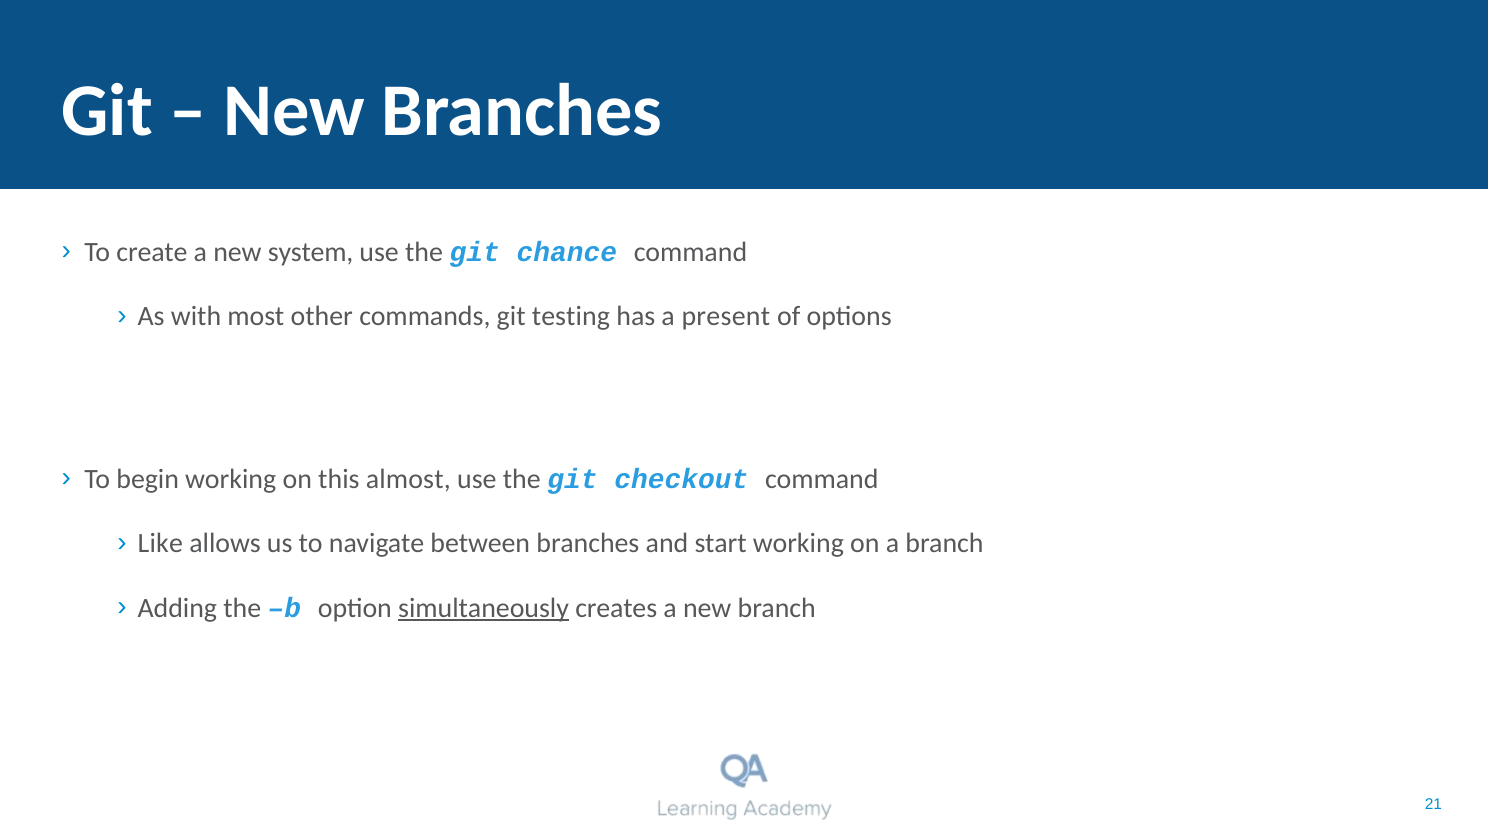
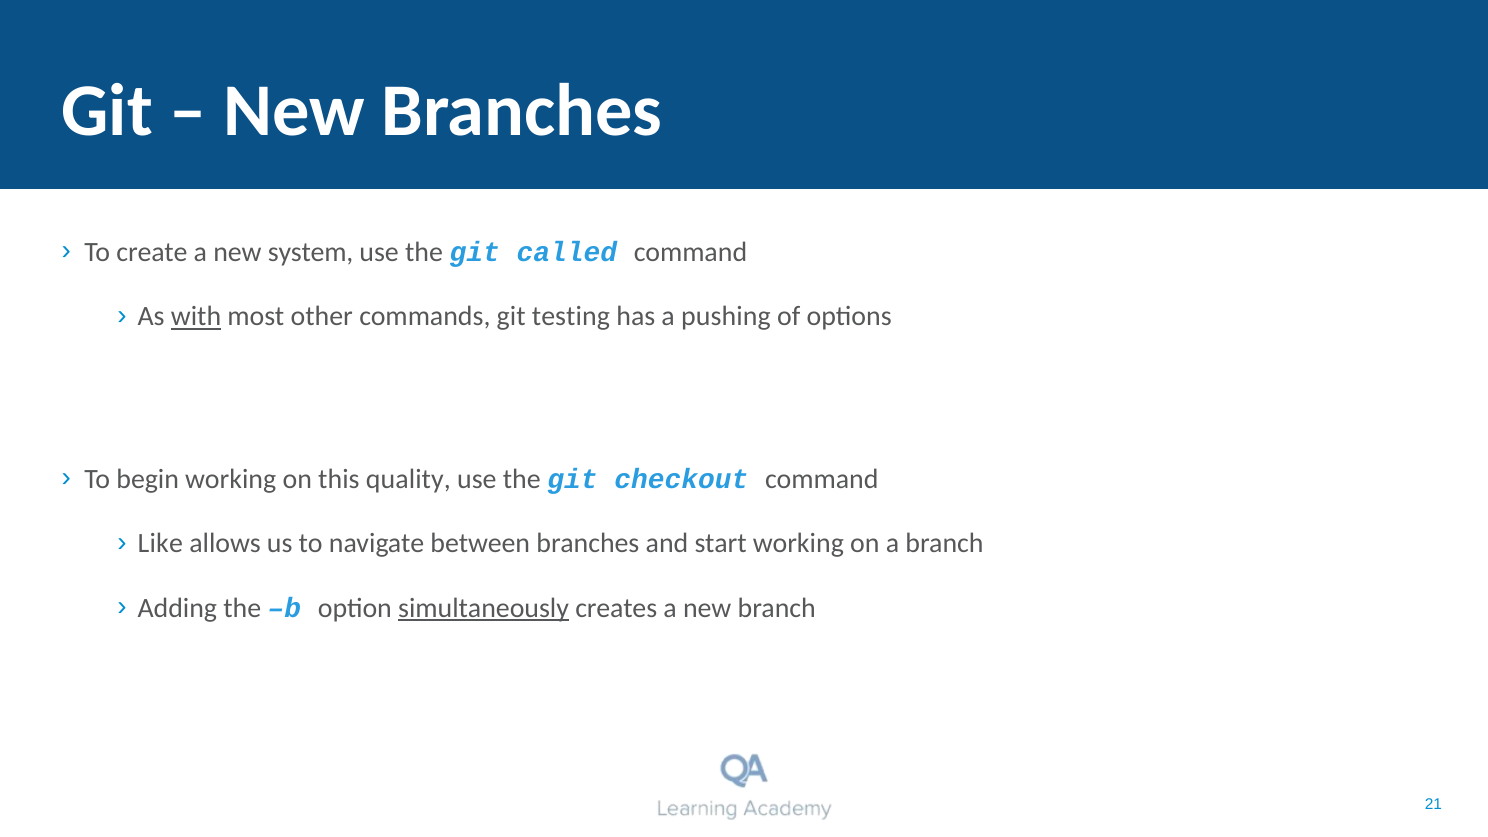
chance: chance -> called (567, 252)
with underline: none -> present (196, 317)
present: present -> pushing (726, 317)
almost: almost -> quality (408, 479)
